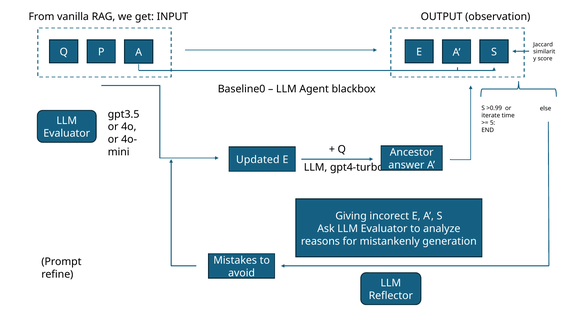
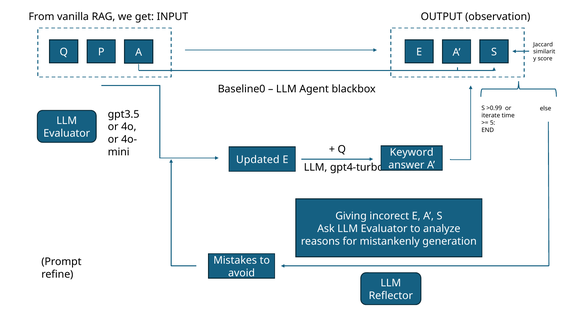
Ancestor: Ancestor -> Keyword (412, 152)
